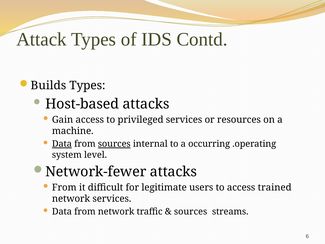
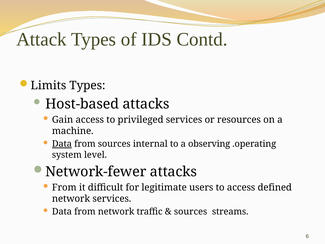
Builds: Builds -> Limits (48, 86)
sources underline: present -> none (114, 144)
occurring: occurring -> observing (209, 144)
trained: trained -> defined (275, 187)
